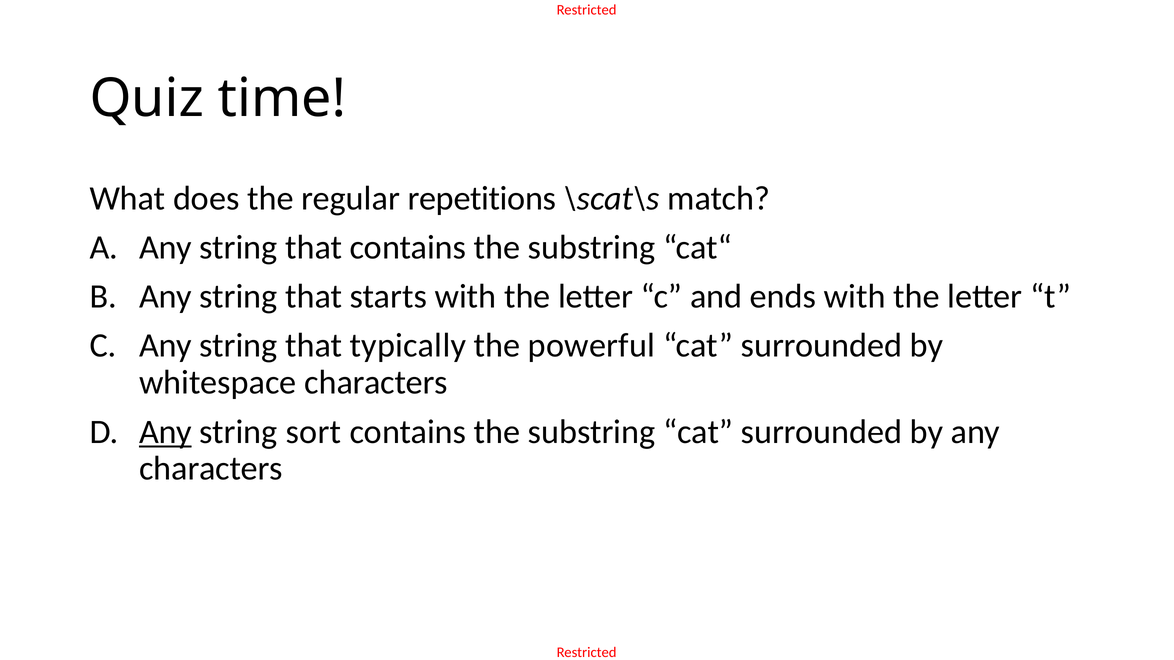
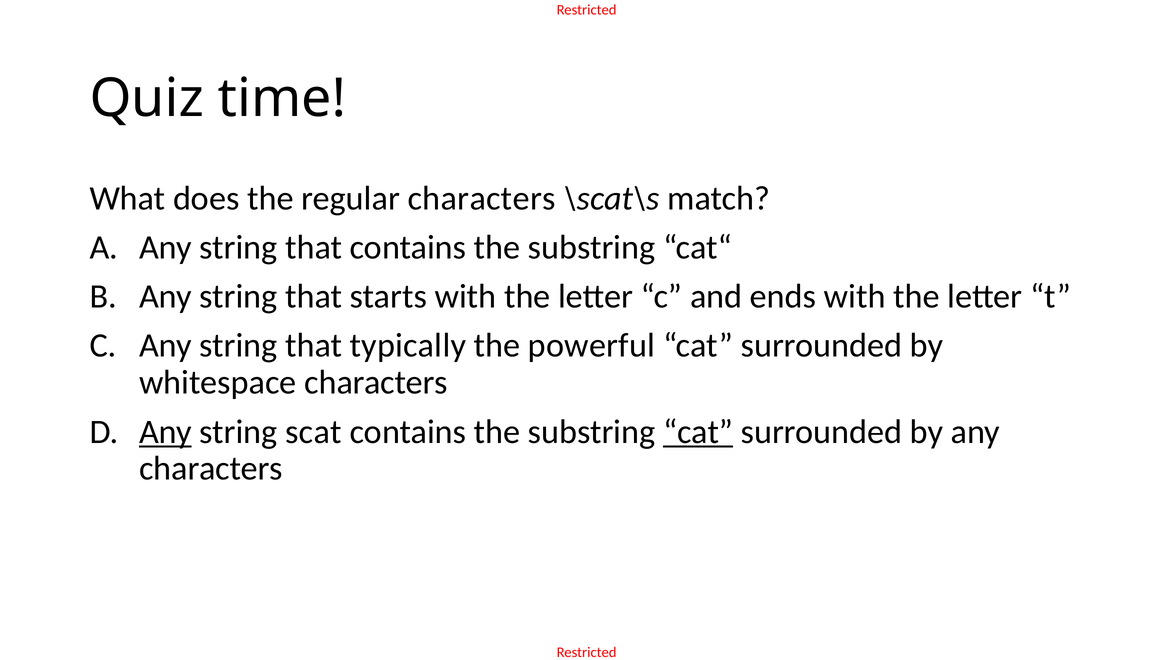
regular repetitions: repetitions -> characters (482, 198)
sort: sort -> scat (313, 432)
cat underline: none -> present (698, 432)
